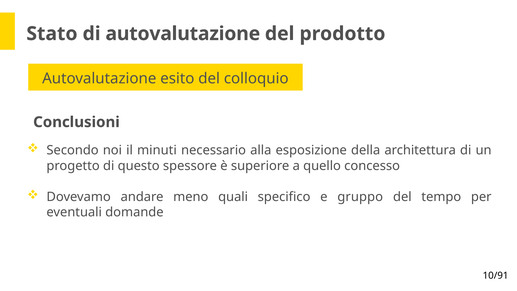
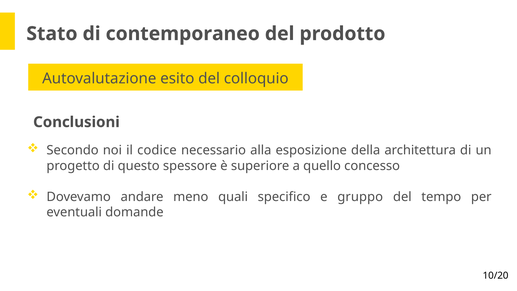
di autovalutazione: autovalutazione -> contemporaneo (183, 34)
minuti: minuti -> codice (157, 150)
10/91: 10/91 -> 10/20 (496, 276)
